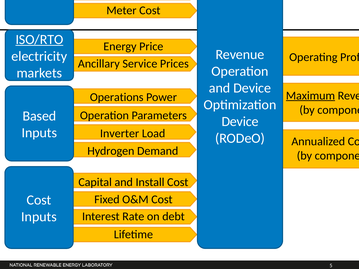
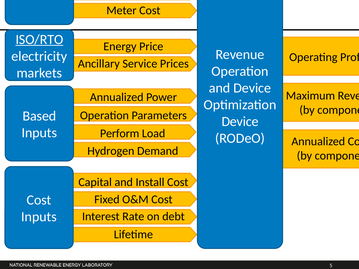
Maximum underline: present -> none (310, 96)
Operations: Operations -> Annualized (117, 97)
Inverter: Inverter -> Perform (120, 134)
